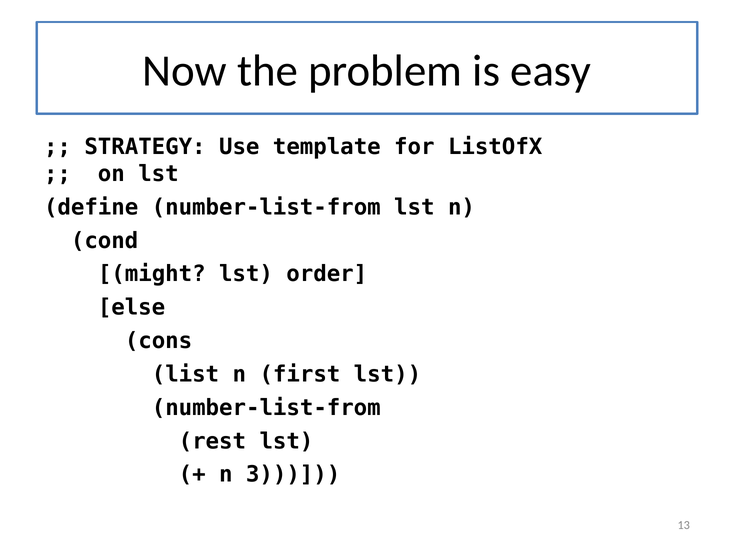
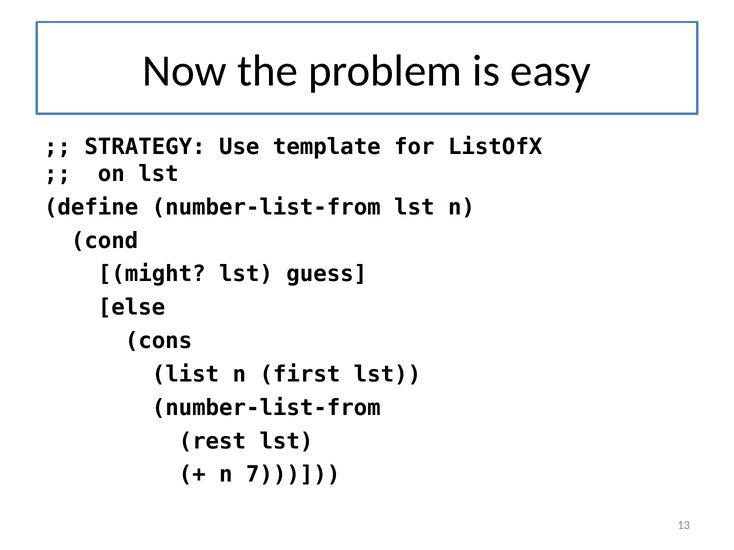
order: order -> guess (327, 274)
3: 3 -> 7 (293, 475)
